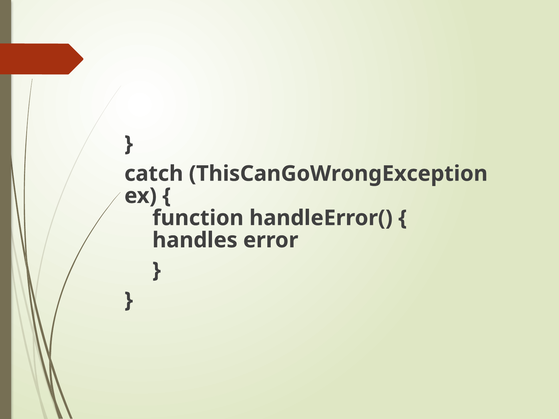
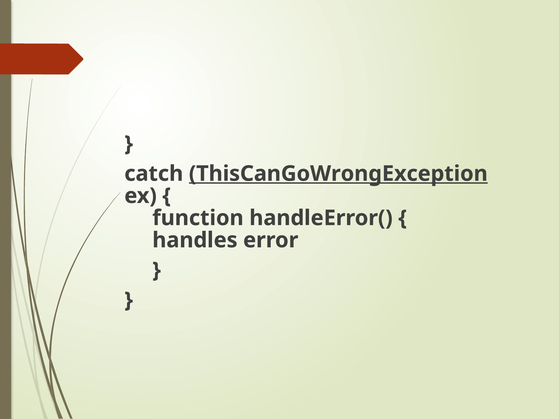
ThisCanGoWrongException underline: none -> present (338, 174)
